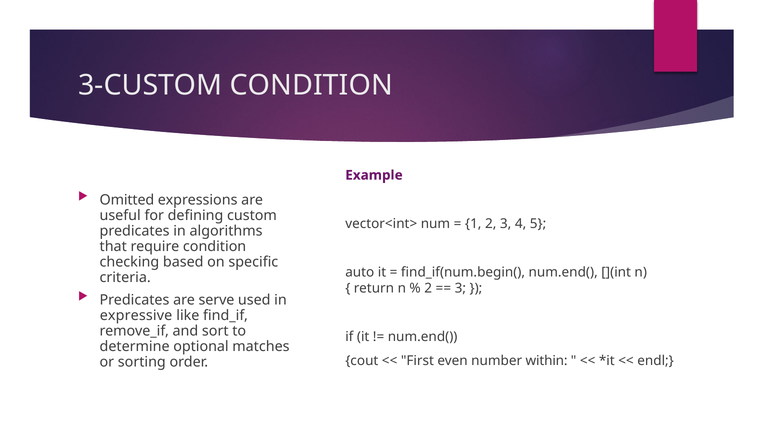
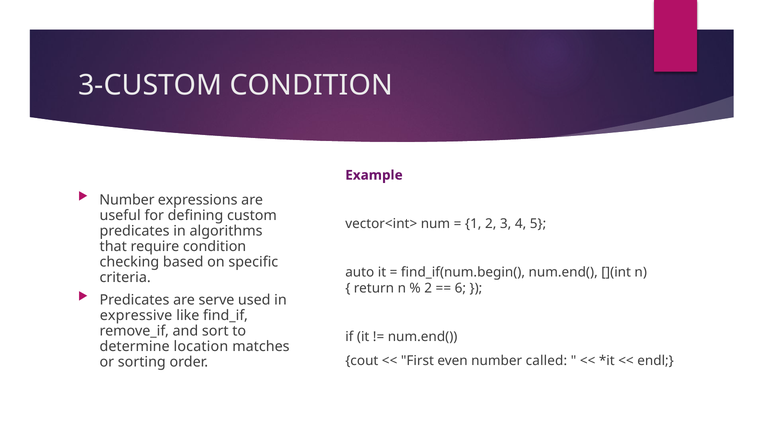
Omitted: Omitted -> Number (127, 200)
3: 3 -> 6 (460, 288)
optional: optional -> location (201, 346)
within: within -> called (546, 361)
